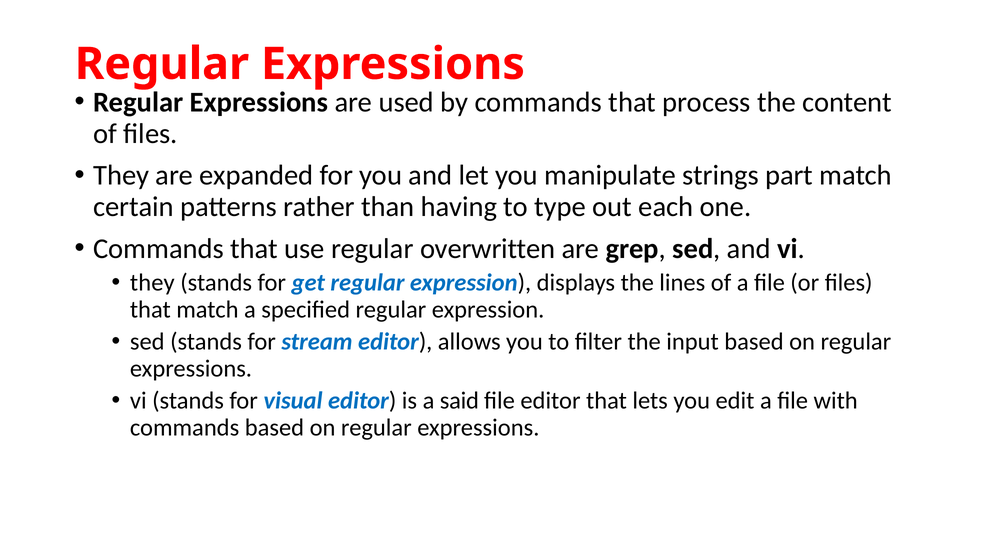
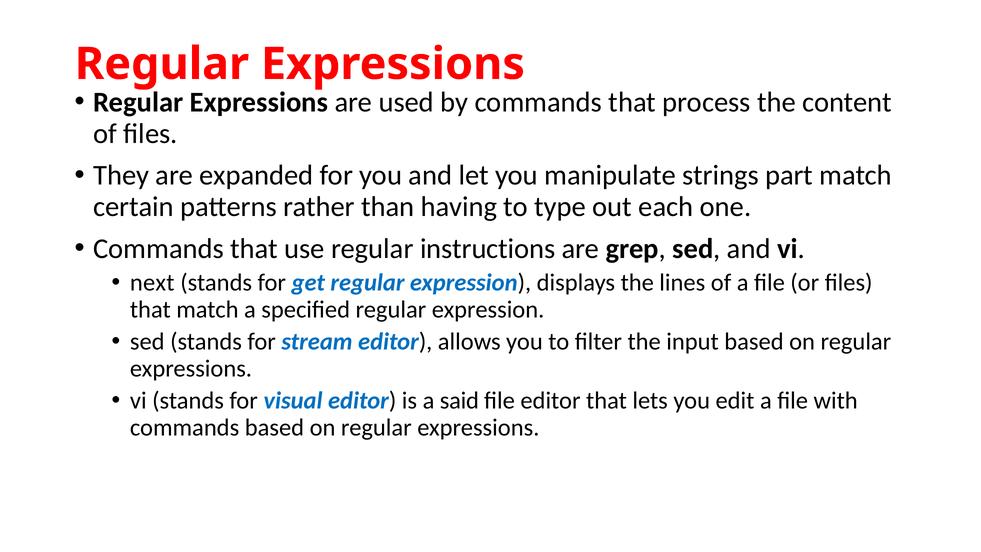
overwritten: overwritten -> instructions (488, 248)
they: they -> next (152, 283)
